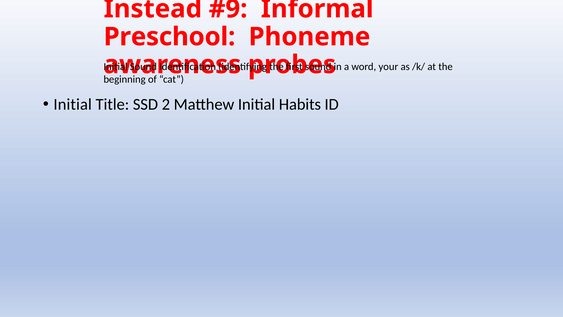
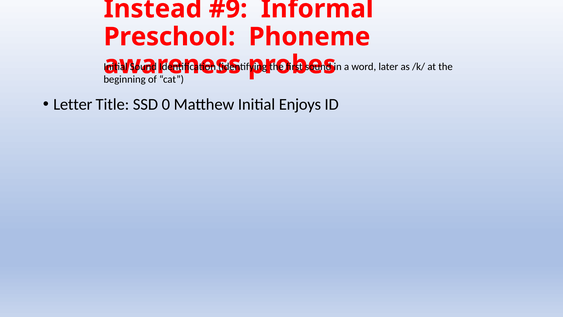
your: your -> later (388, 67)
Initial: Initial -> Letter (73, 104)
2: 2 -> 0 (166, 104)
Habits: Habits -> Enjoys (300, 104)
